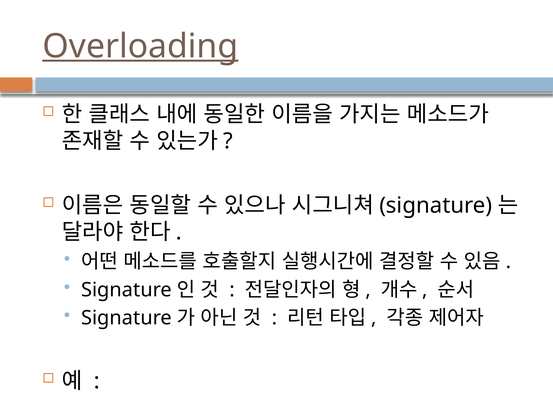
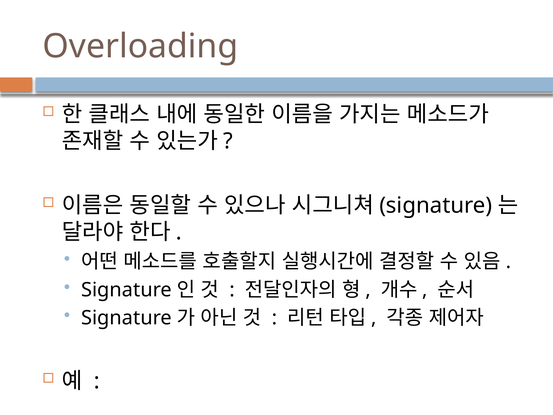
Overloading underline: present -> none (140, 46)
